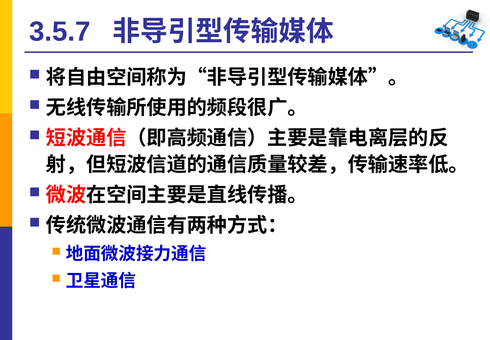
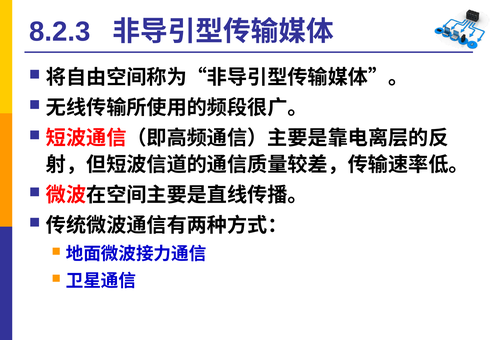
3.5.7: 3.5.7 -> 8.2.3 (60, 32)
